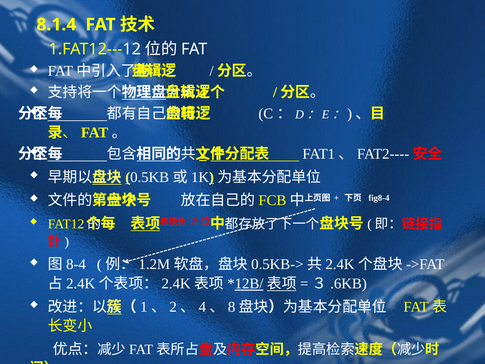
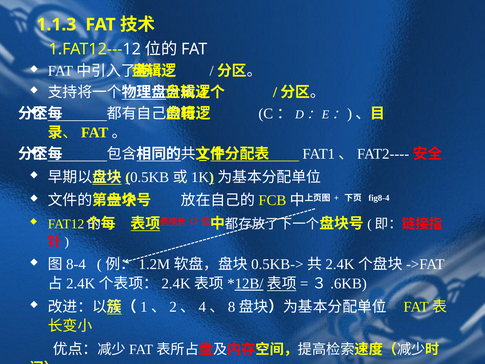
8.1.4: 8.1.4 -> 1.1.3 (56, 25)
